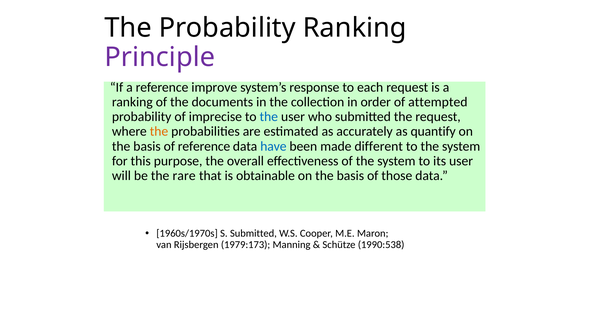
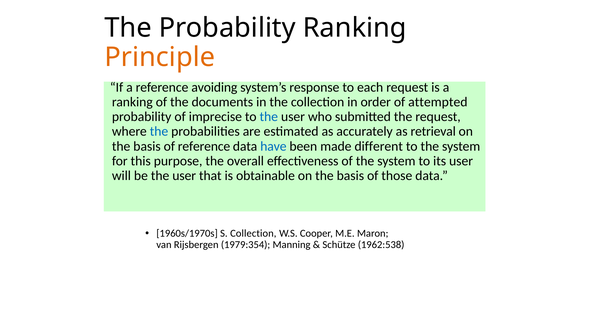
Principle colour: purple -> orange (160, 57)
improve: improve -> avoiding (214, 87)
the colour: orange -> blue (159, 131)
quantify: quantify -> retrieval (433, 131)
be the rare: rare -> user (184, 175)
S Submitted: Submitted -> Collection (253, 233)
1979:173: 1979:173 -> 1979:354 (246, 244)
1990:538: 1990:538 -> 1962:538 (381, 244)
